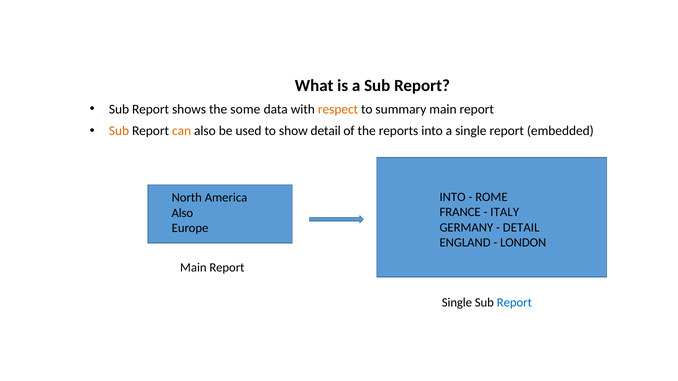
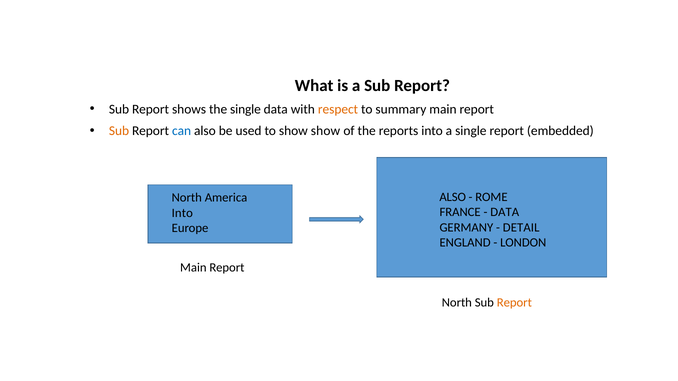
the some: some -> single (245, 109)
can colour: orange -> blue (182, 131)
show detail: detail -> show (326, 131)
INTO: INTO -> ALSO (453, 197)
ITALY: ITALY -> DATA (505, 212)
Also: Also -> Into (182, 213)
Single: Single -> North (457, 303)
Report colour: blue -> orange (514, 303)
